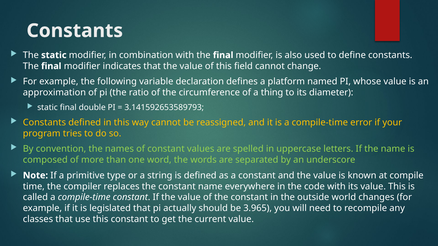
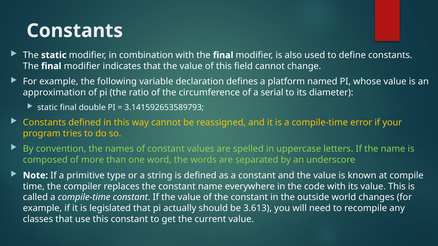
thing: thing -> serial (272, 93)
3.965: 3.965 -> 3.613 (258, 209)
